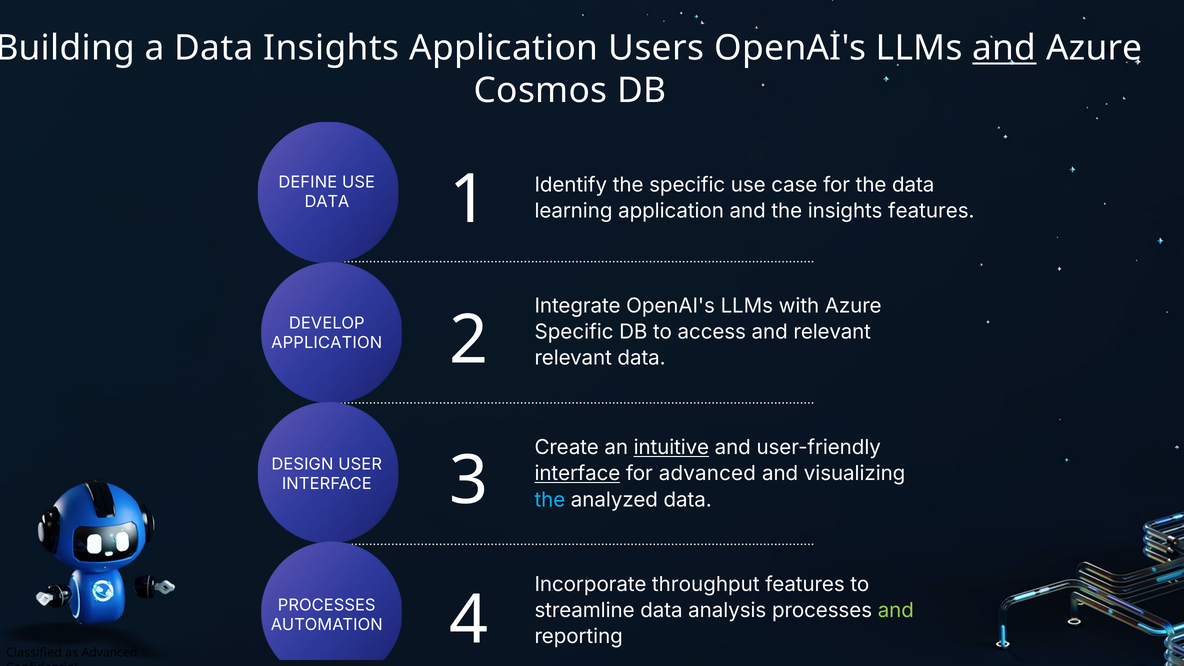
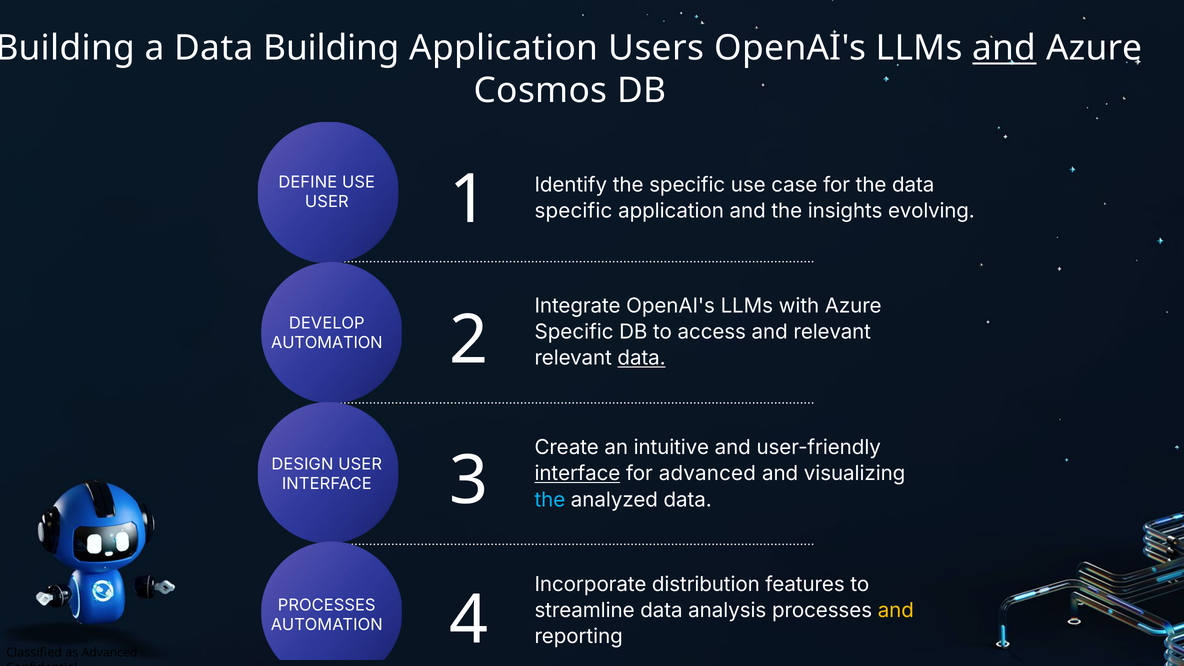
Data Insights: Insights -> Building (331, 48)
DATA: DATA -> USER (327, 202)
learning: learning -> specific (573, 211)
insights features: features -> evolving (931, 211)
APPLICATION: APPLICATION -> AUTOMATION (327, 343)
data underline: none -> present (642, 358)
intuitive underline: present -> none (671, 448)
throughput: throughput -> distribution (706, 584)
and colour: light green -> yellow (896, 610)
